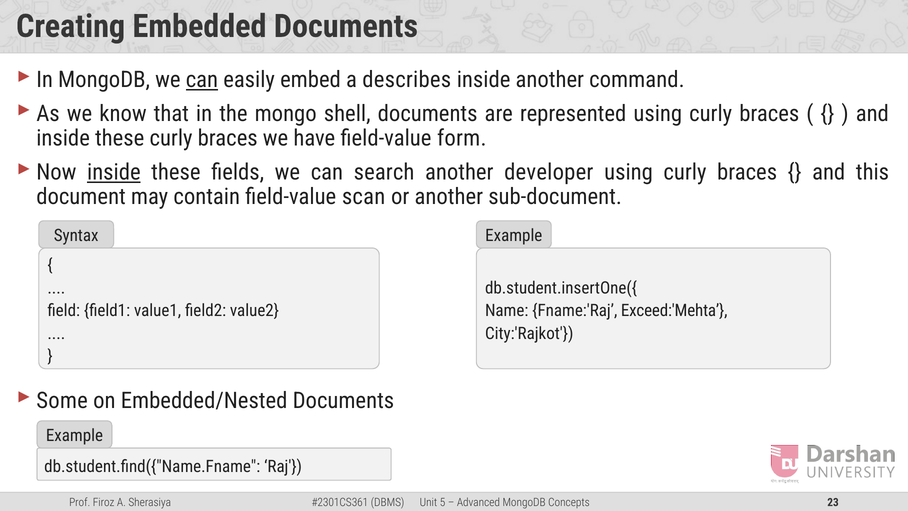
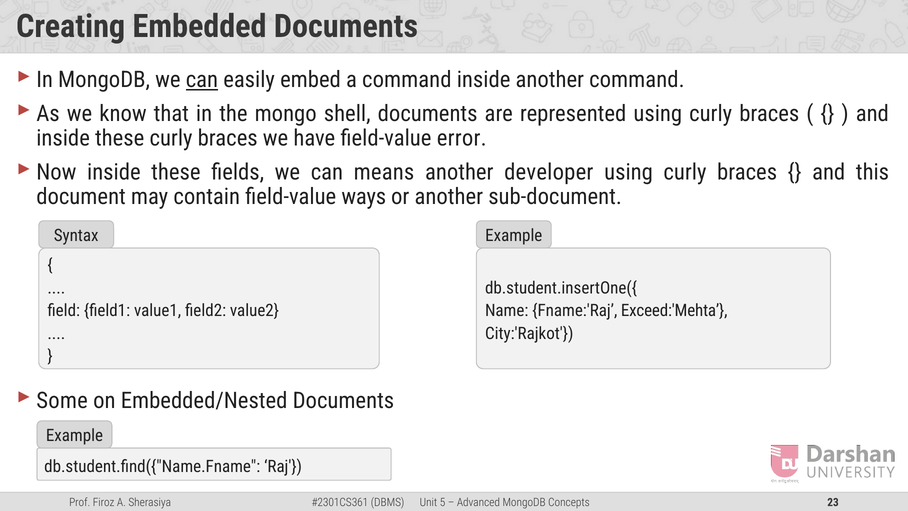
a describes: describes -> command (407, 80)
form: form -> error (462, 138)
inside underline: present -> none (114, 172)
search: search -> means (384, 172)
scan: scan -> ways (364, 197)
